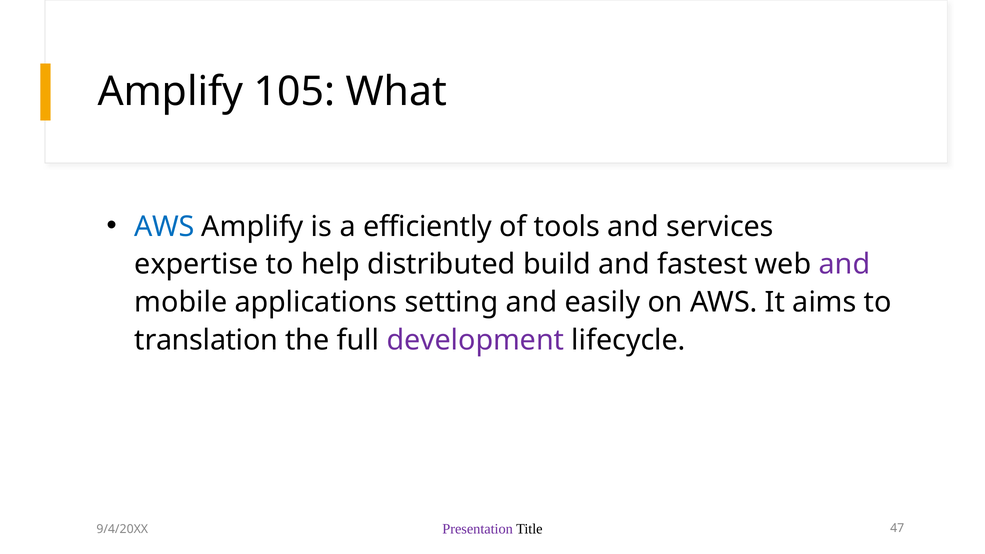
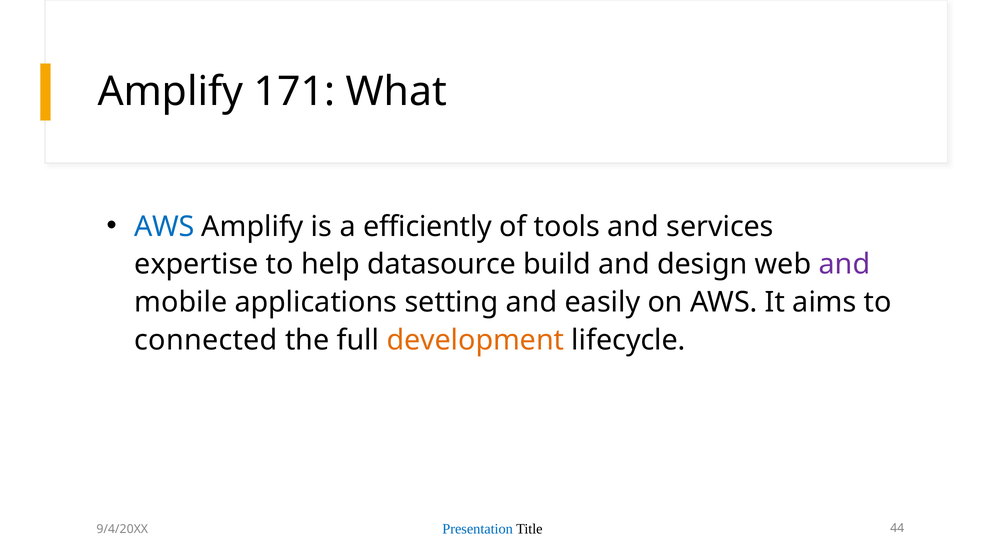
105: 105 -> 171 (295, 92)
distributed: distributed -> datasource (442, 264)
fastest: fastest -> design (702, 264)
translation: translation -> connected (206, 340)
development colour: purple -> orange (475, 340)
Presentation colour: purple -> blue (478, 529)
47: 47 -> 44 (897, 528)
